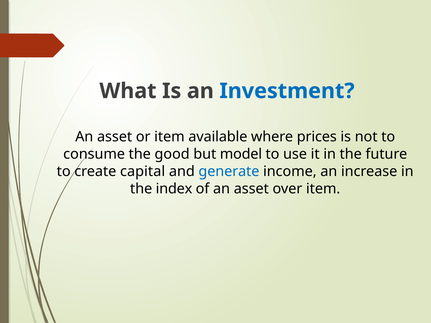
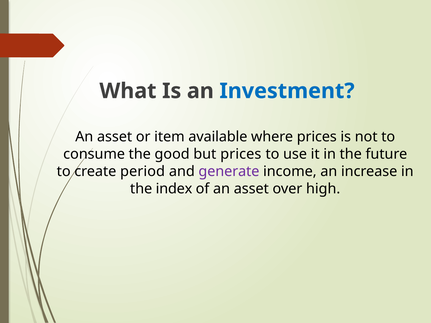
but model: model -> prices (241, 154)
capital: capital -> period (143, 172)
generate colour: blue -> purple (229, 172)
over item: item -> high (323, 189)
